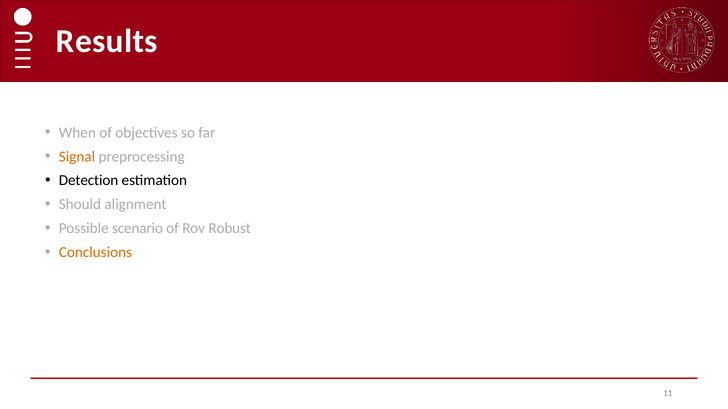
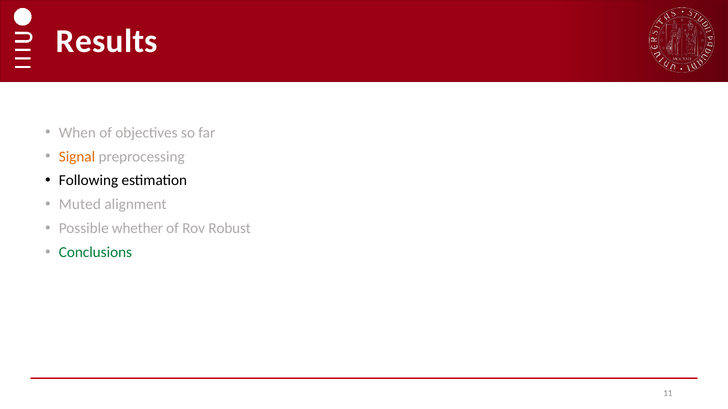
Detection: Detection -> Following (88, 181)
Should: Should -> Muted (80, 205)
scenario: scenario -> whether (137, 229)
Conclusions colour: orange -> green (95, 253)
